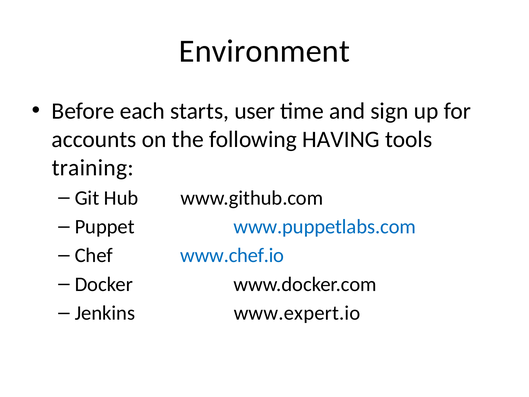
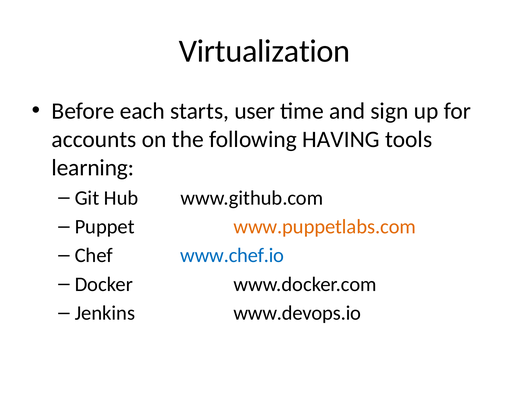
Environment: Environment -> Virtualization (265, 51)
training: training -> learning (93, 167)
www.puppetlabs.com colour: blue -> orange (325, 227)
www.expert.io: www.expert.io -> www.devops.io (297, 313)
